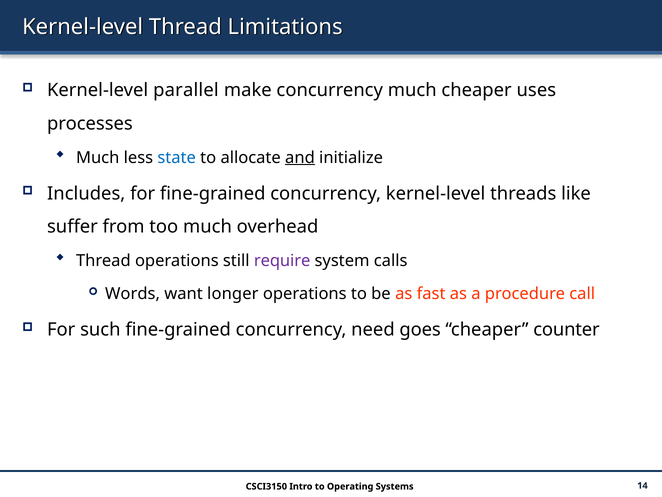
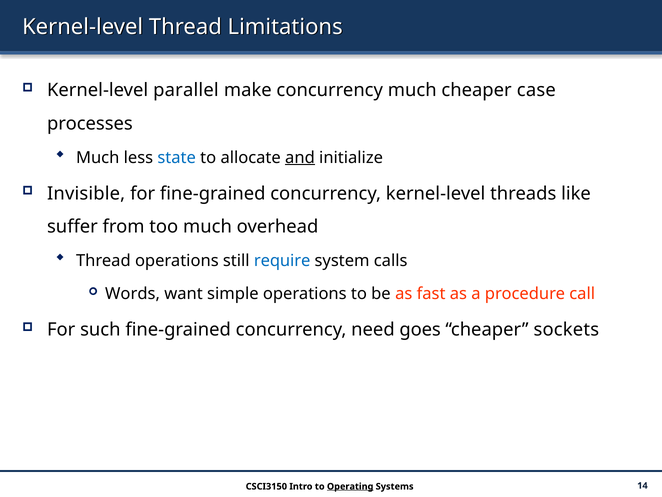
uses: uses -> case (536, 90)
Includes: Includes -> Invisible (86, 193)
require colour: purple -> blue (282, 260)
longer: longer -> simple (233, 294)
counter: counter -> sockets (566, 329)
Operating underline: none -> present (350, 486)
